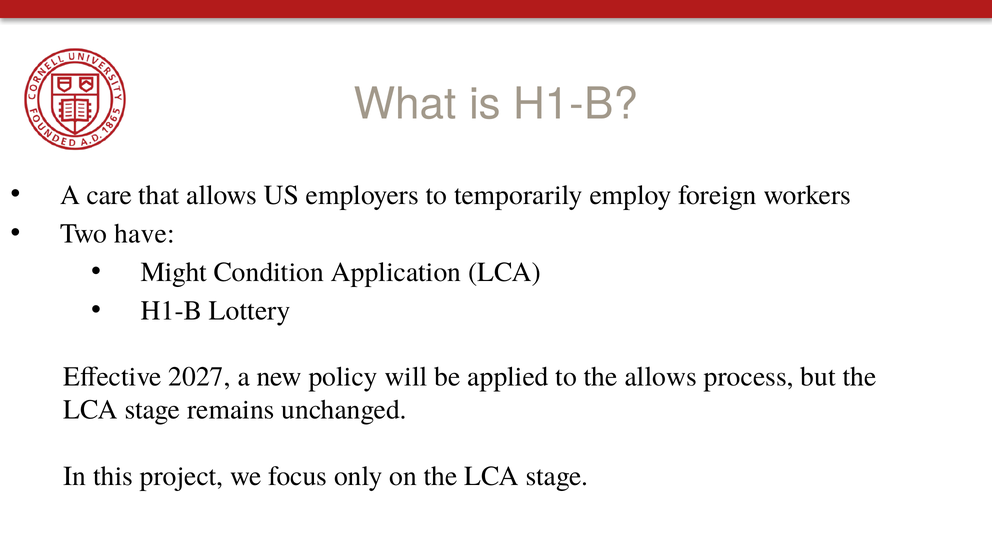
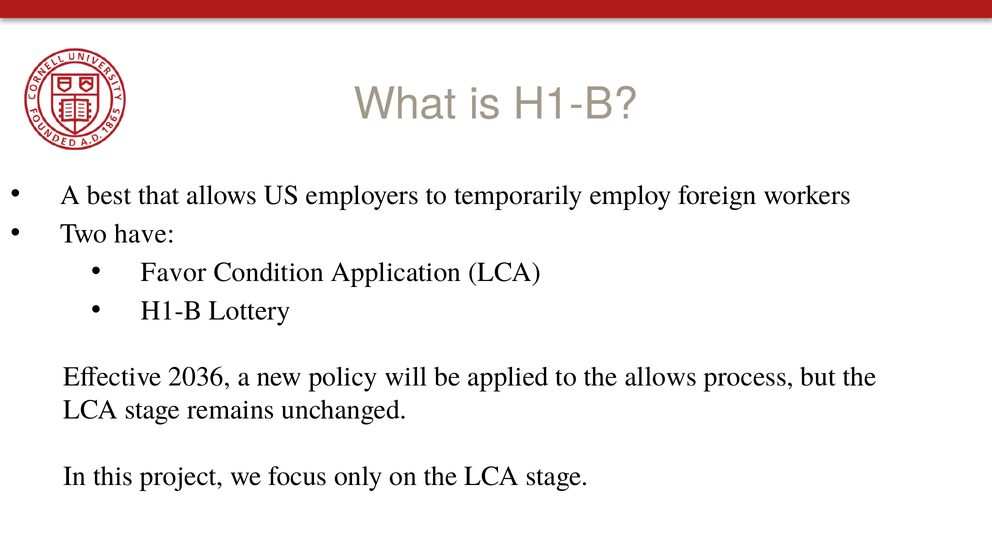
care: care -> best (109, 195)
Might: Might -> Favor (174, 272)
2027: 2027 -> 2036 (200, 377)
